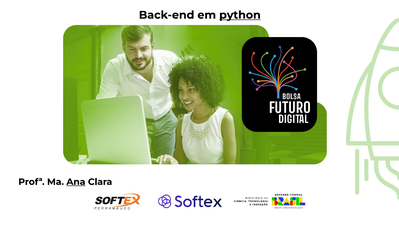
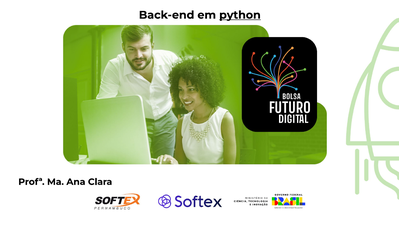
Ana underline: present -> none (76, 181)
